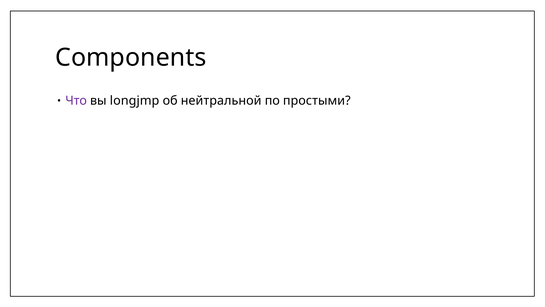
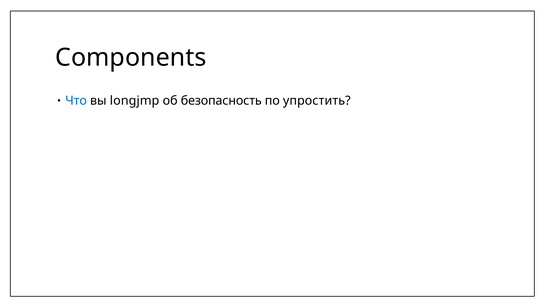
Что colour: purple -> blue (76, 101)
нейтральной: нейтральной -> безопасность (221, 101)
простыми: простыми -> упростить (317, 101)
